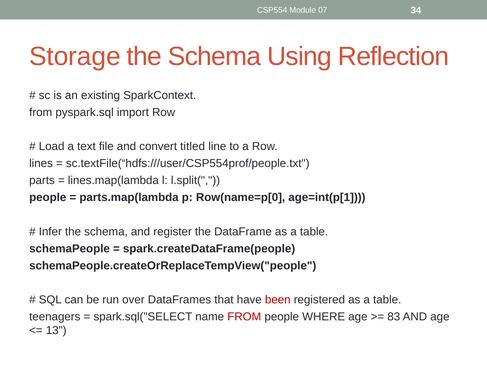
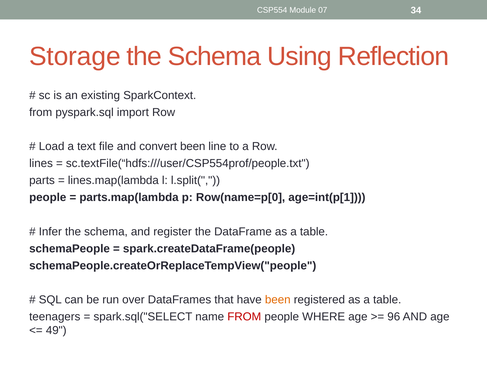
convert titled: titled -> been (193, 147)
been colour: red -> orange (278, 300)
83: 83 -> 96 (394, 317)
13: 13 -> 49 (56, 331)
